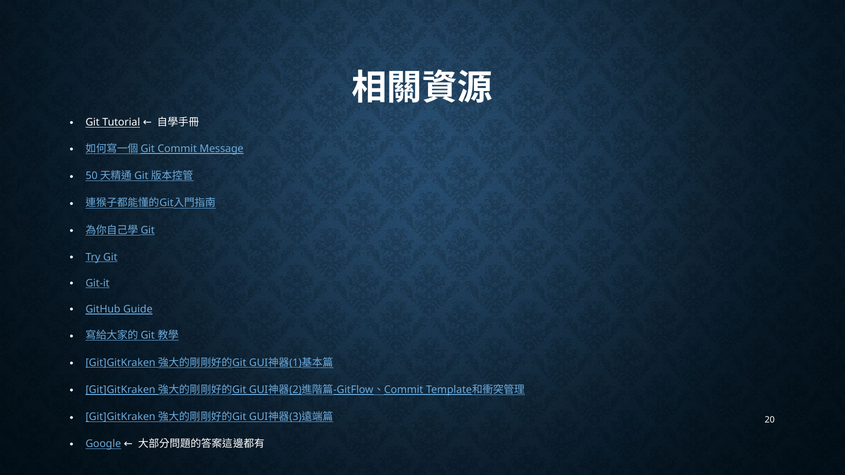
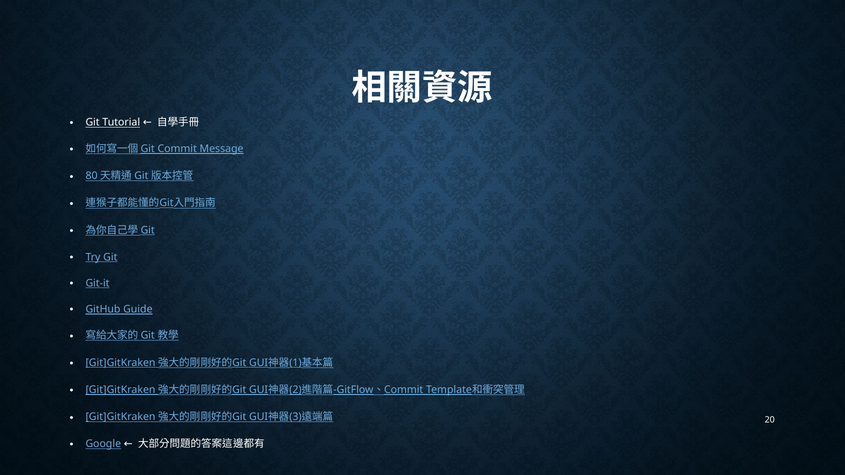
50: 50 -> 80 (92, 176)
